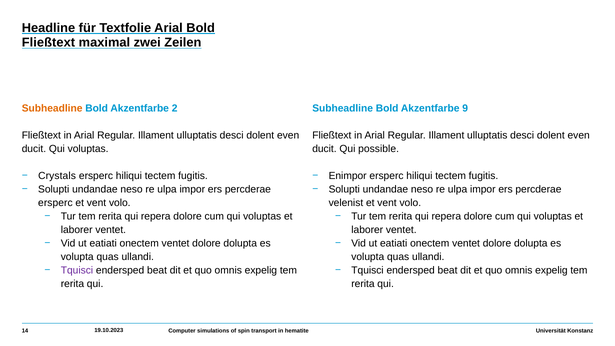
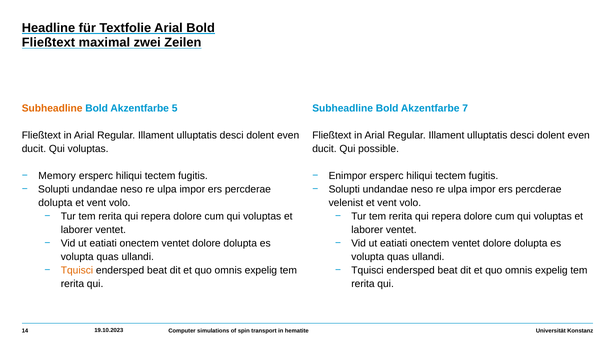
2: 2 -> 5 (175, 108)
9: 9 -> 7 (465, 108)
Crystals: Crystals -> Memory (57, 176)
ersperc: ersperc -> dolupta (55, 203)
Tquisci colour: purple -> orange (77, 271)
